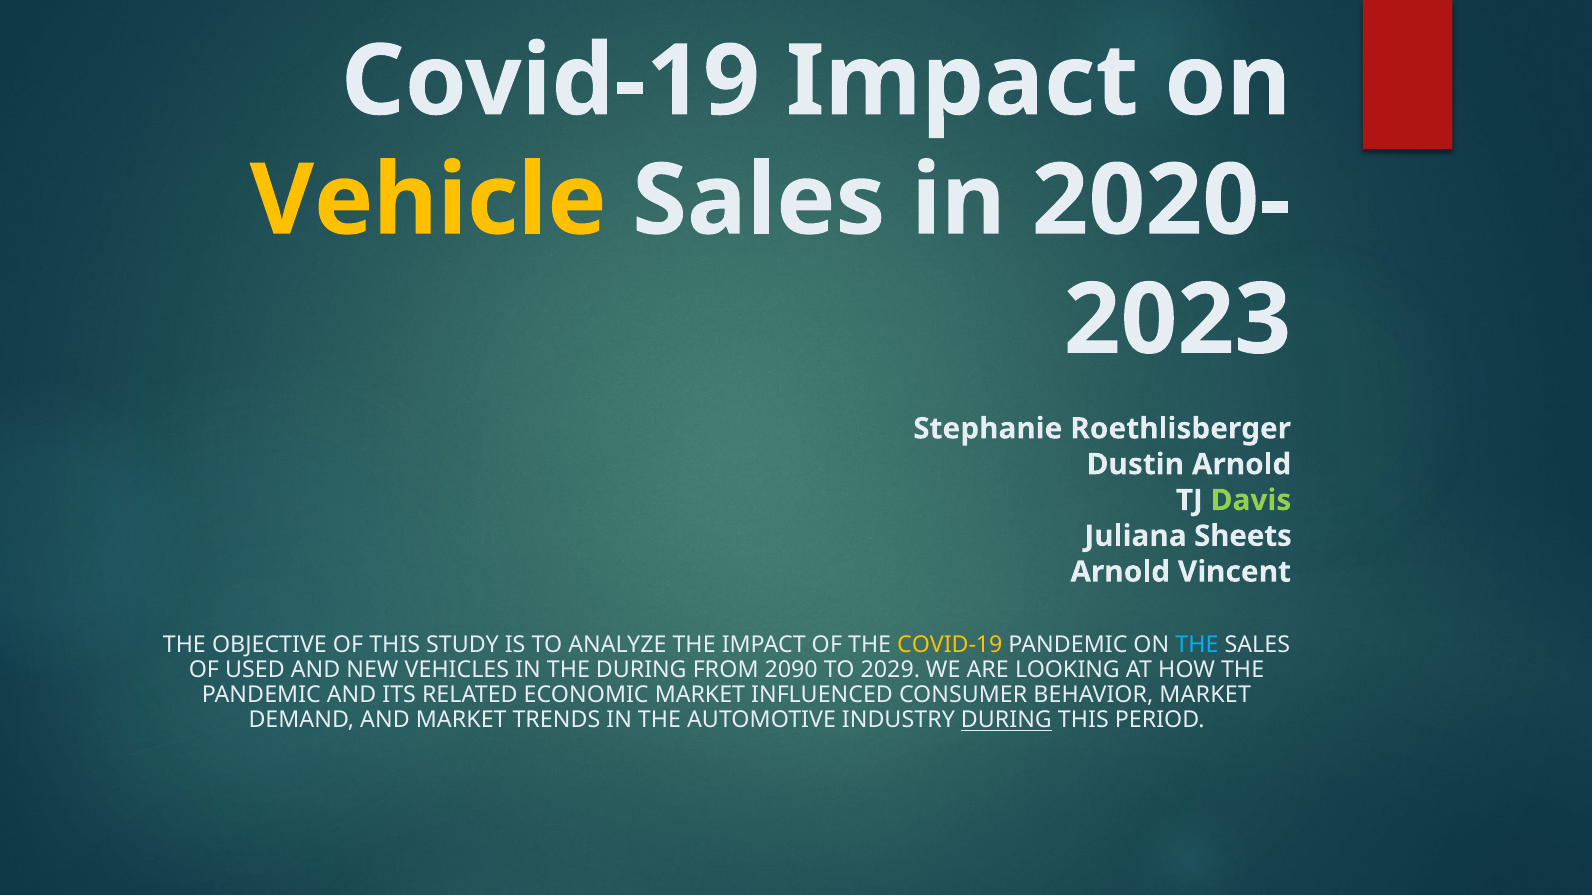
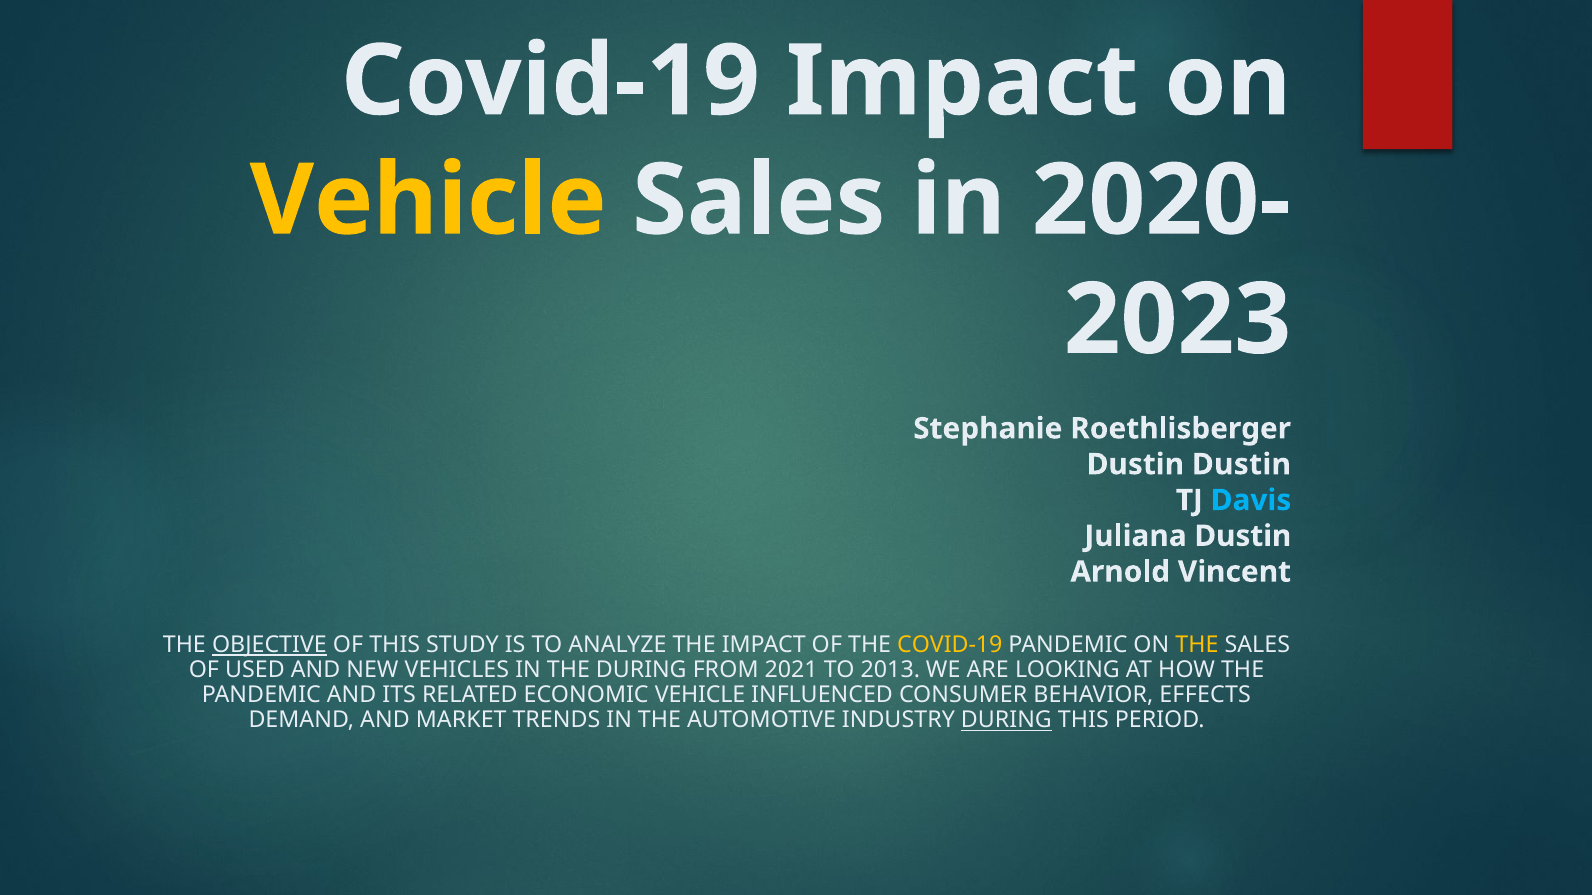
Dustin Arnold: Arnold -> Dustin (1241, 465)
Davis colour: light green -> light blue (1251, 501)
Juliana Sheets: Sheets -> Dustin (1243, 536)
OBJECTIVE underline: none -> present (269, 645)
THE colour: light blue -> yellow (1197, 645)
2090: 2090 -> 2021 (791, 670)
2029: 2029 -> 2013 (890, 670)
ECONOMIC MARKET: MARKET -> VEHICLE (700, 696)
BEHAVIOR MARKET: MARKET -> EFFECTS (1205, 696)
